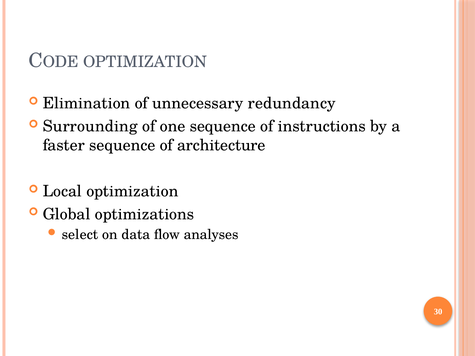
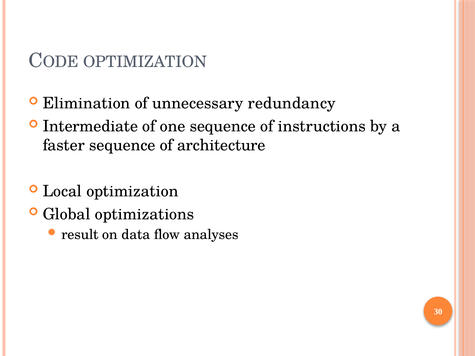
Surrounding: Surrounding -> Intermediate (90, 126)
select: select -> result (80, 235)
